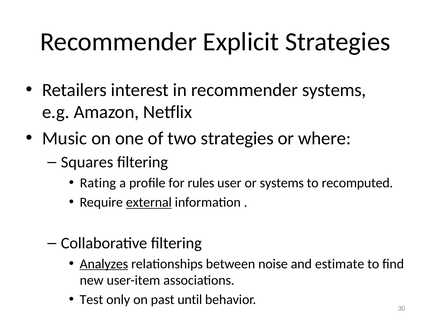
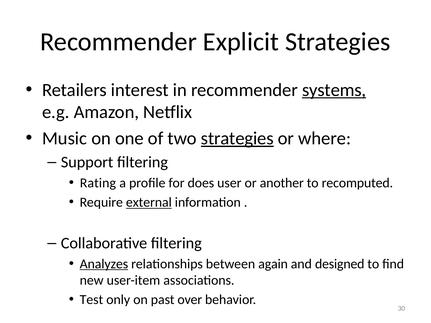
systems underline: none -> present (334, 90)
strategies underline: none -> present (237, 138)
Squares: Squares -> Support (87, 162)
rules: rules -> does (201, 183)
or systems: systems -> another (282, 183)
noise: noise -> again (273, 264)
estimate: estimate -> designed (340, 264)
until: until -> over (190, 300)
